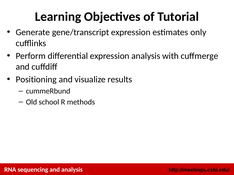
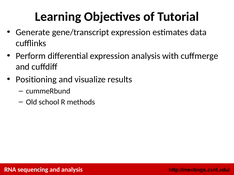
only: only -> data (198, 32)
